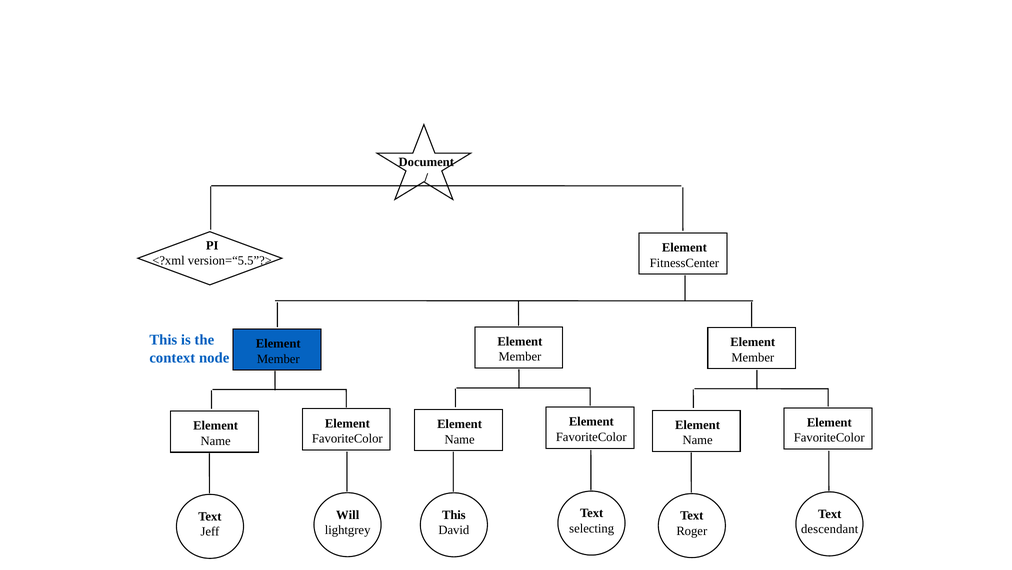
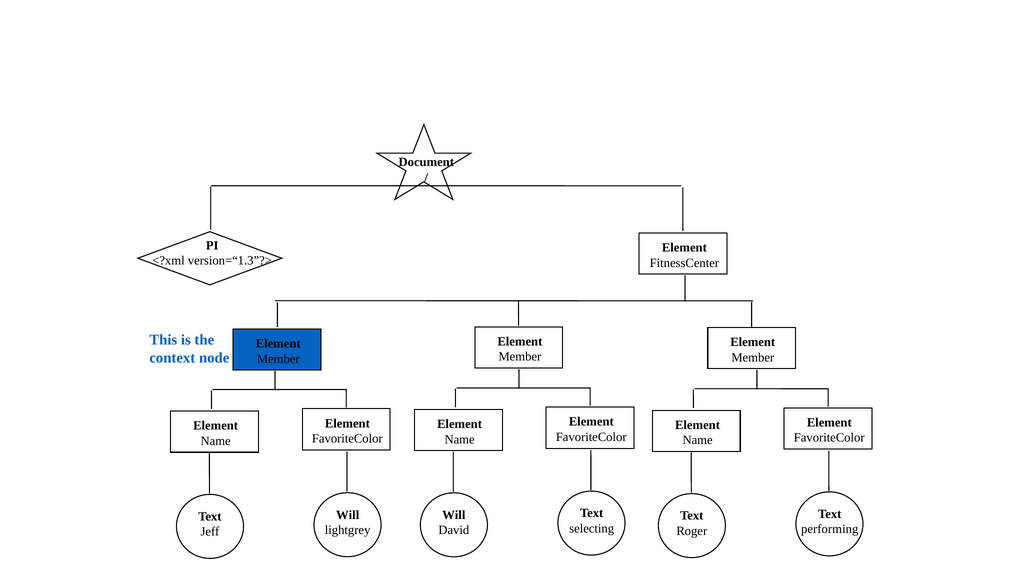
version=“5.5”?>: version=“5.5”?> -> version=“1.3”?> (230, 260)
This: This -> Will (454, 514)
descendant: descendant -> performing (830, 529)
